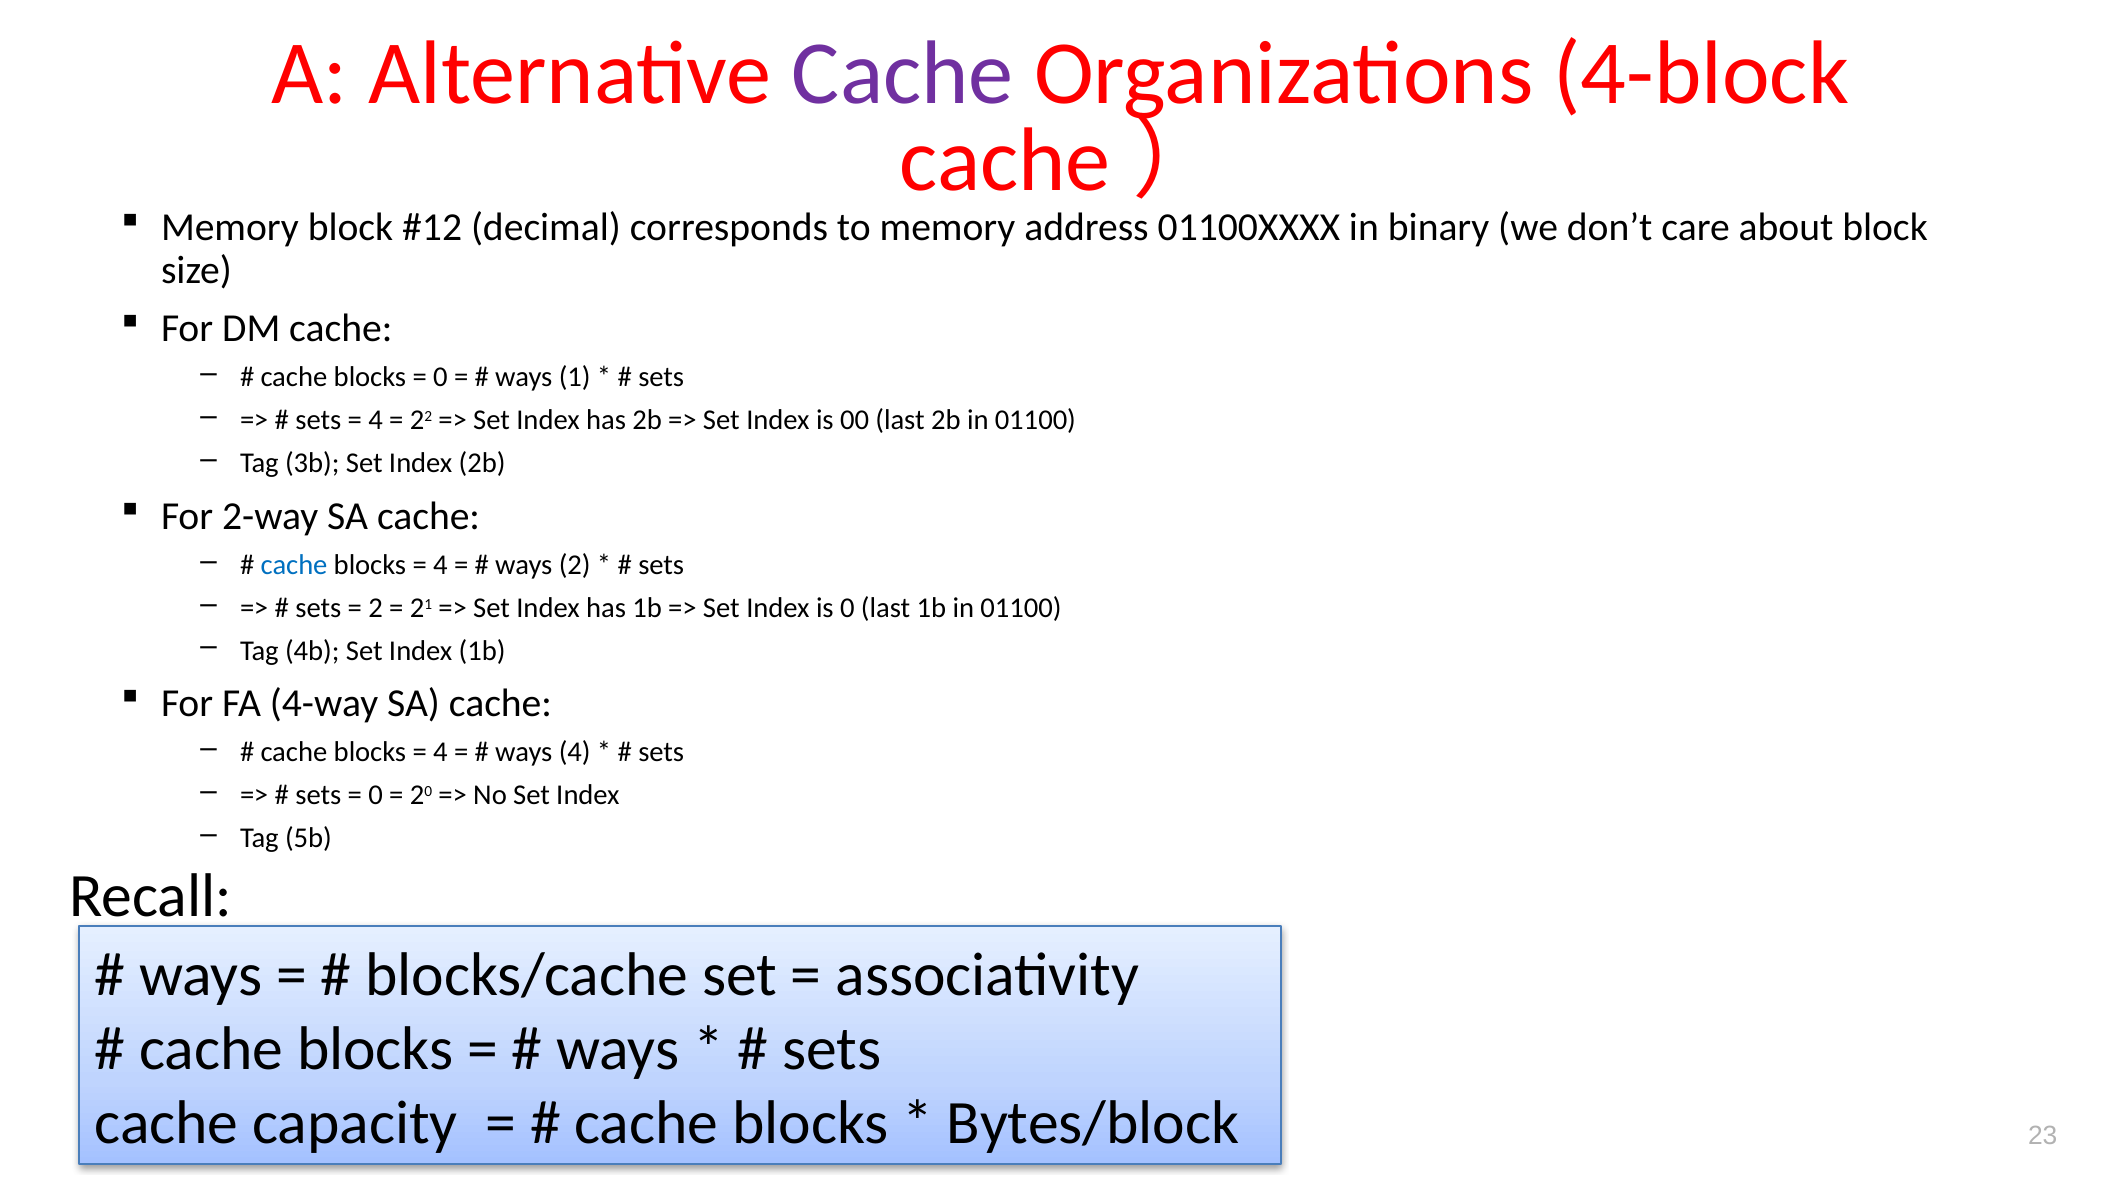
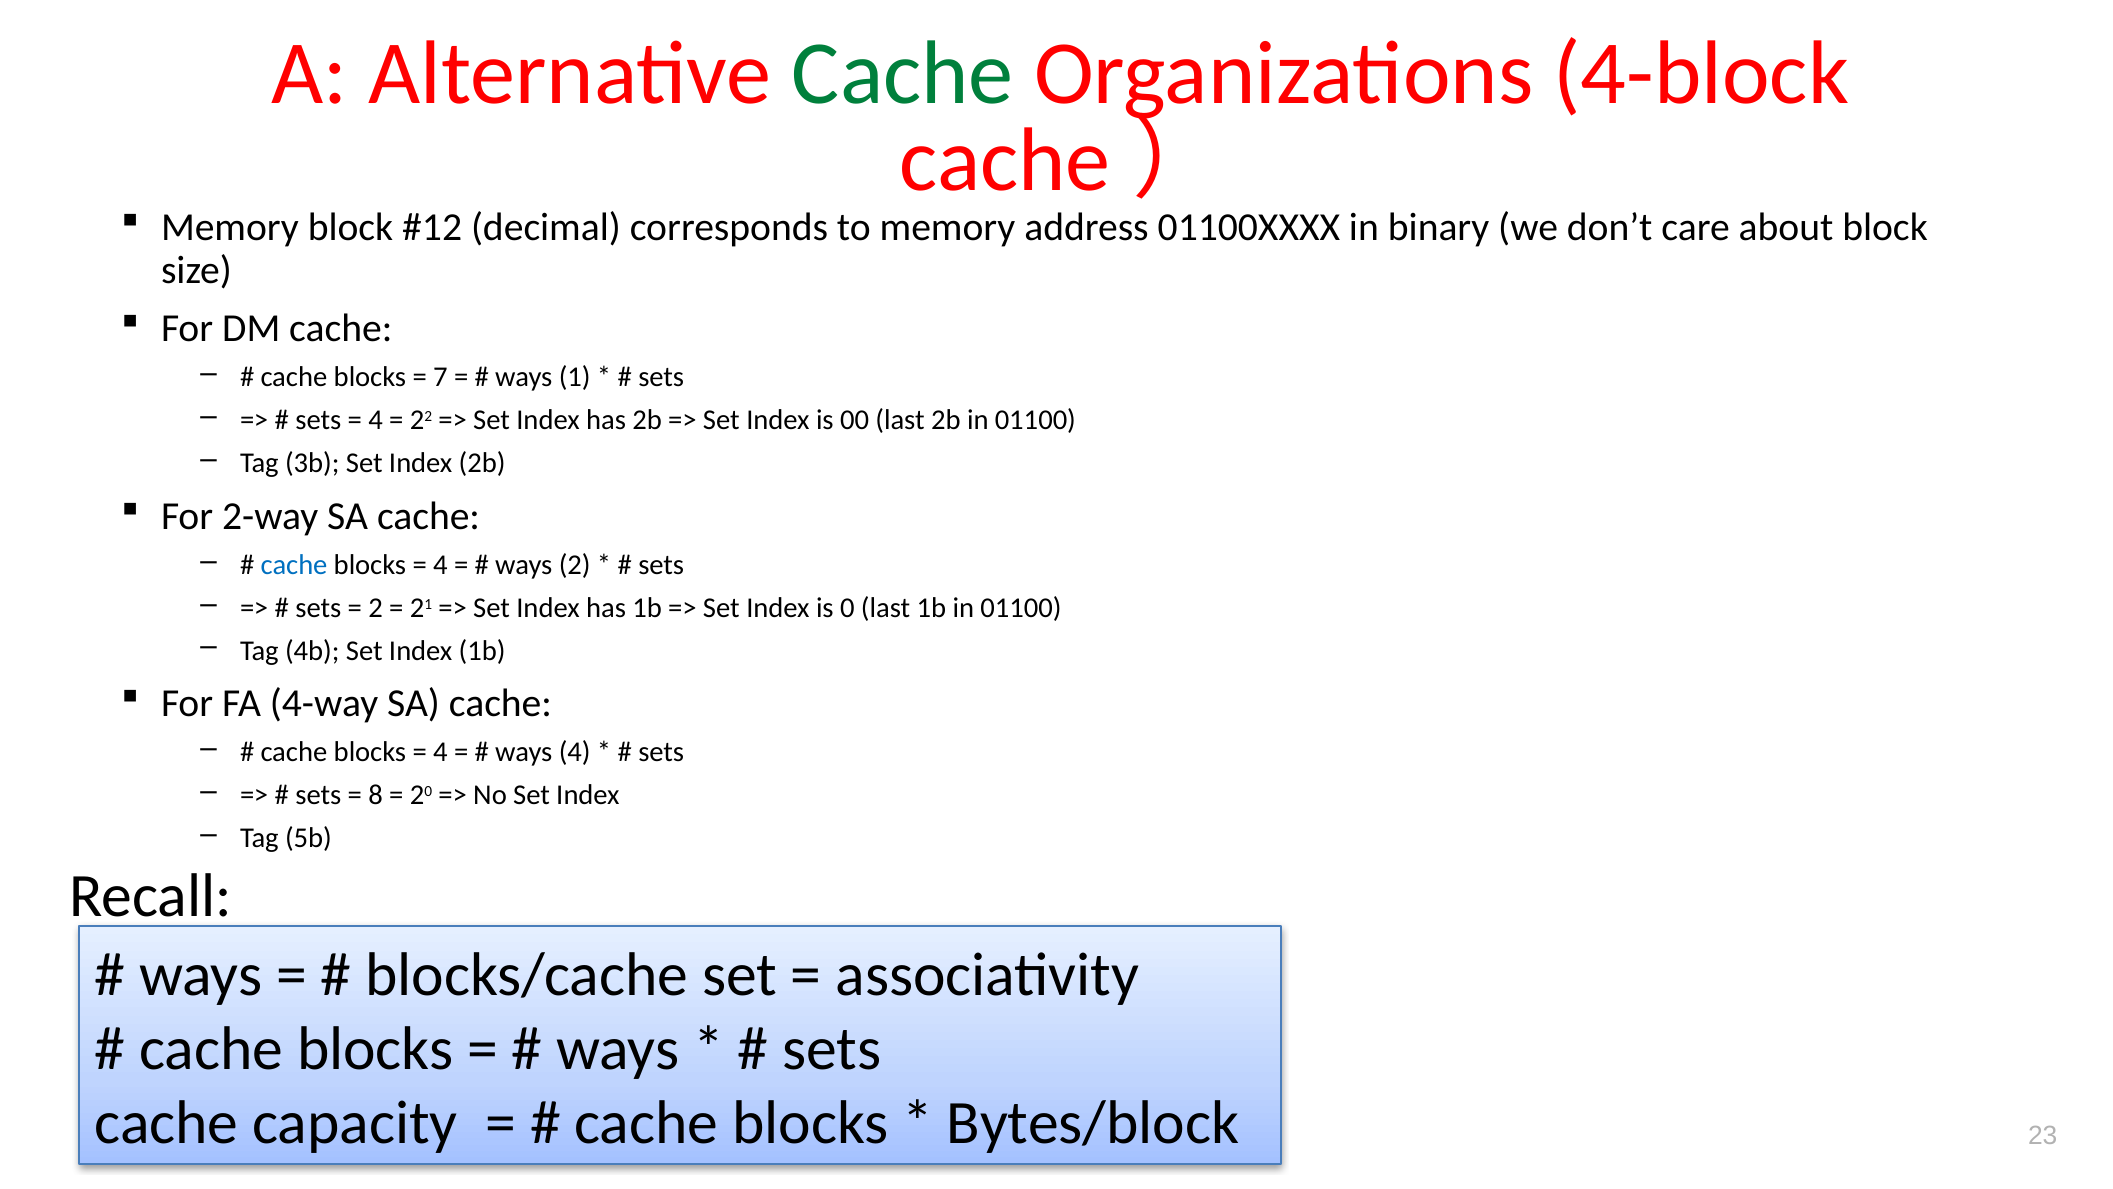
Cache colour: purple -> green (903, 74)
0: 0 -> 7 (440, 377)
0: 0 -> 8 (376, 795)
